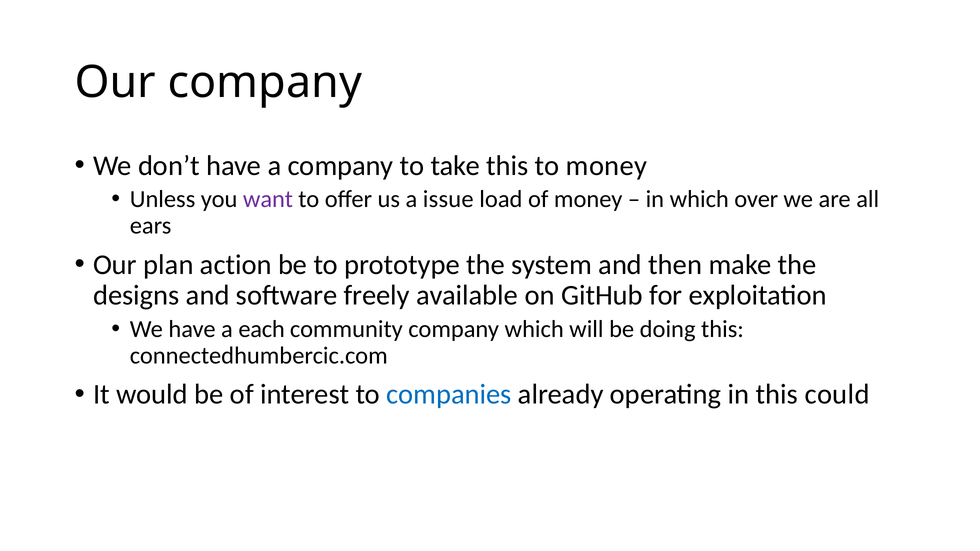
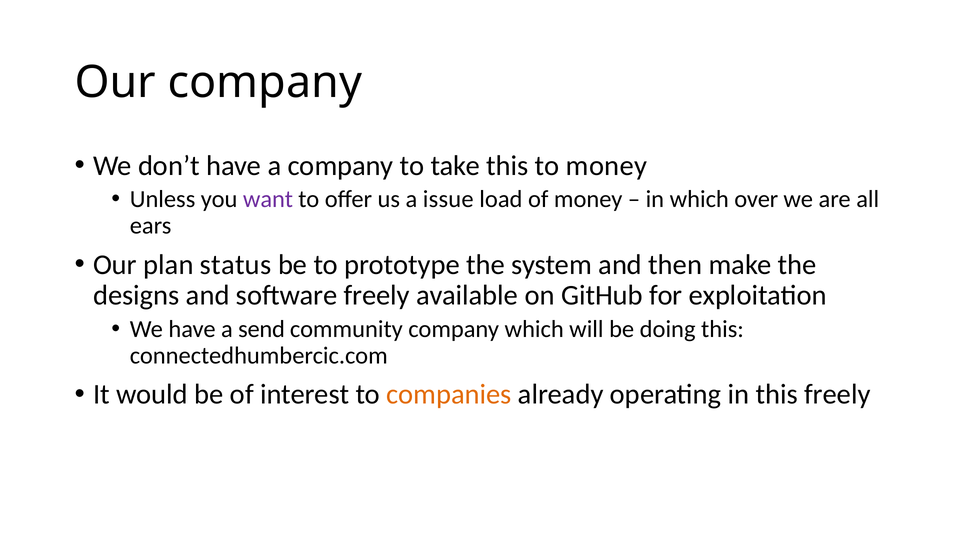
action: action -> status (236, 265)
each: each -> send (262, 329)
companies colour: blue -> orange (449, 395)
this could: could -> freely (837, 395)
